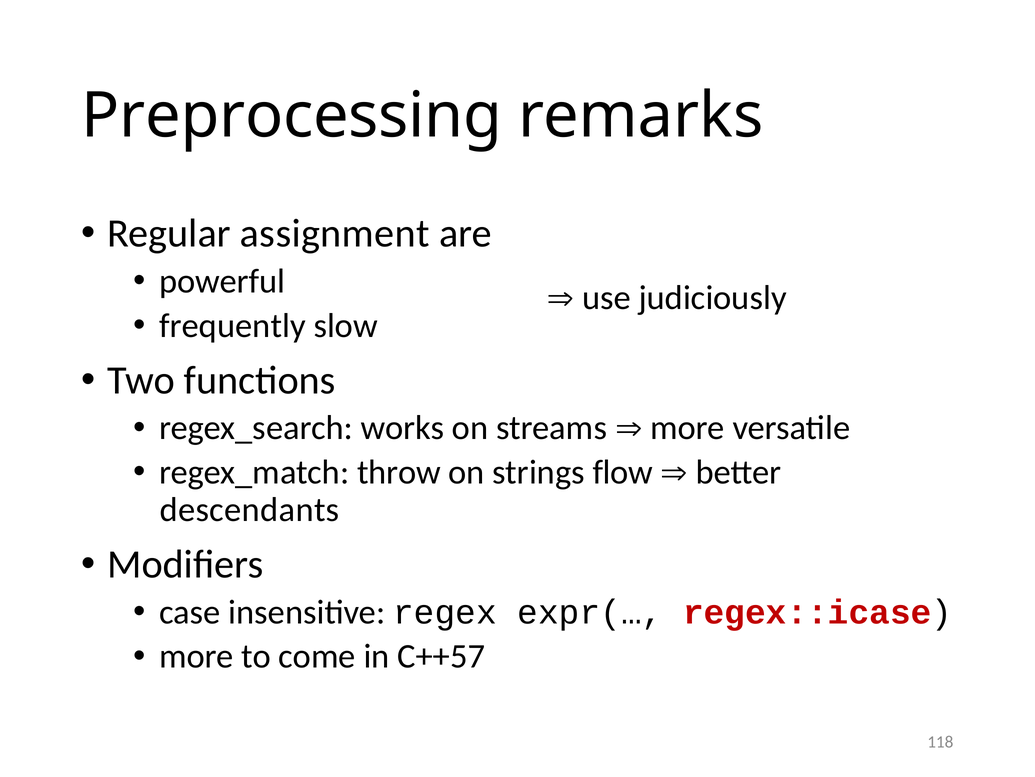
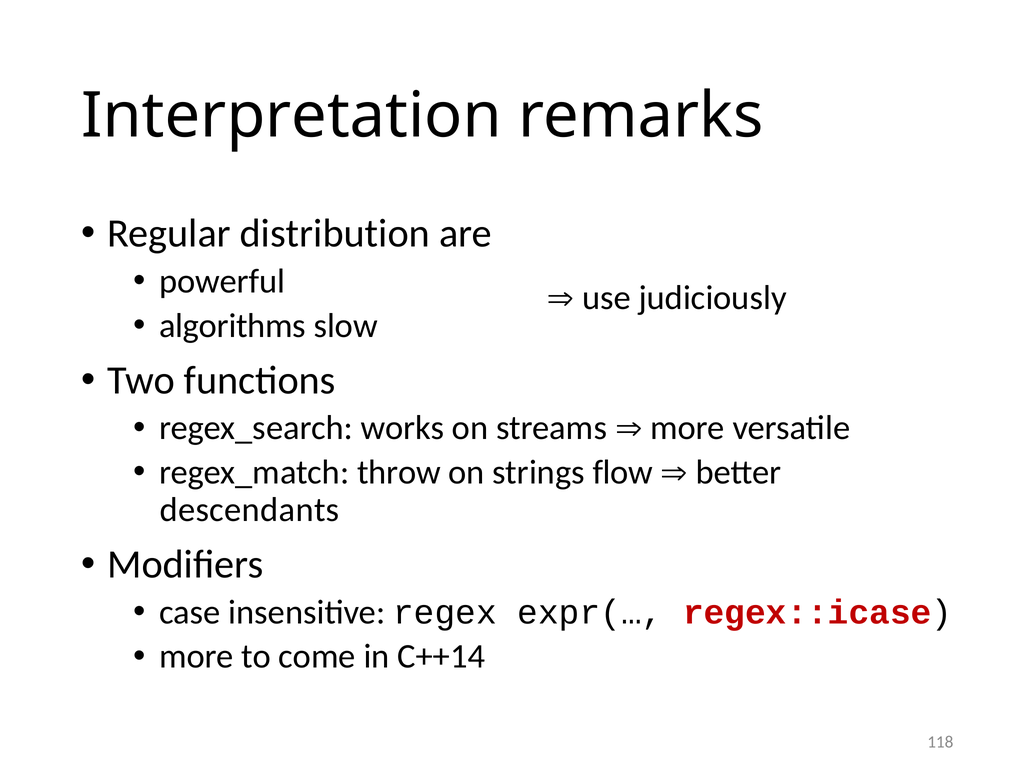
Preprocessing: Preprocessing -> Interpretation (292, 116)
assignment: assignment -> distribution (335, 233)
frequently: frequently -> algorithms (233, 325)
C++57: C++57 -> C++14 (441, 656)
